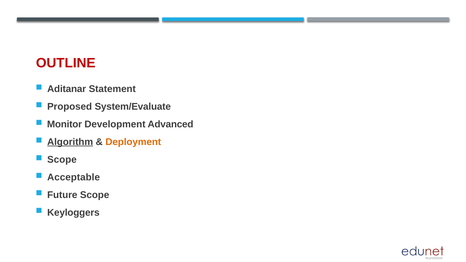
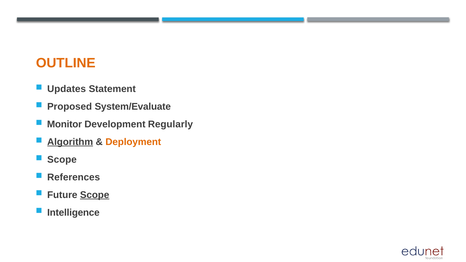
OUTLINE colour: red -> orange (66, 63)
Aditanar: Aditanar -> Updates (67, 89)
Advanced: Advanced -> Regularly (170, 124)
Acceptable: Acceptable -> References (74, 177)
Scope underline: none -> present (95, 195)
Keyloggers: Keyloggers -> Intelligence (73, 213)
